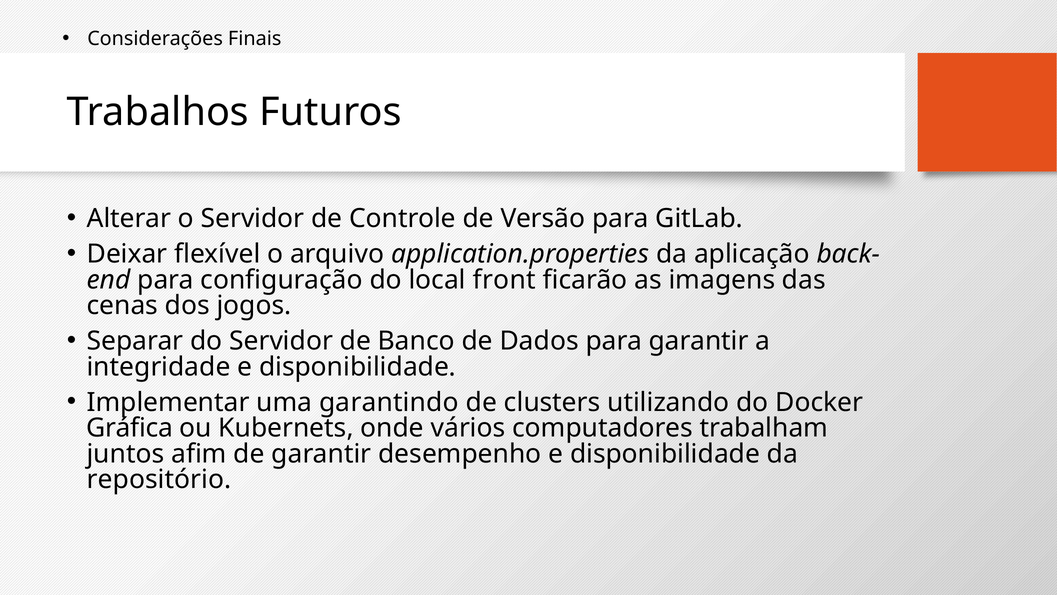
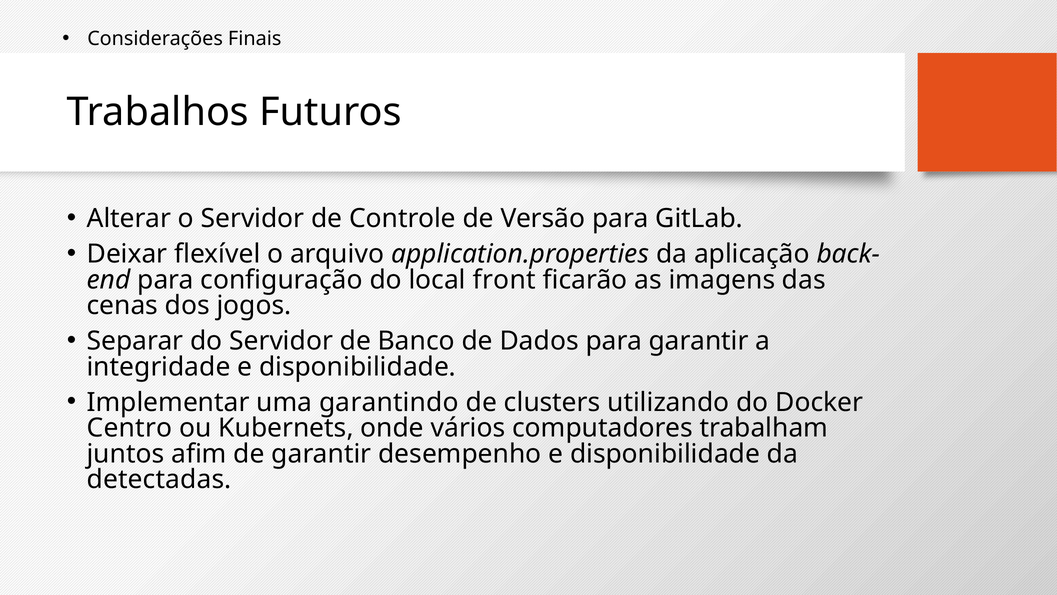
Gráfica: Gráfica -> Centro (129, 428)
repositório: repositório -> detectadas (159, 479)
